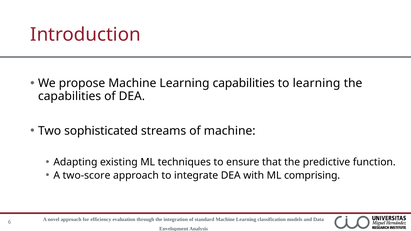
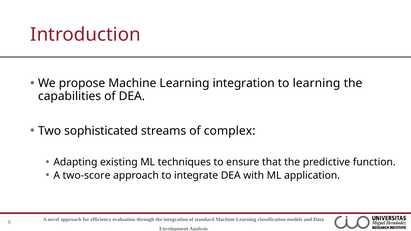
Learning capabilities: capabilities -> integration (244, 83)
of machine: machine -> complex (230, 131)
comprising: comprising -> application (312, 175)
